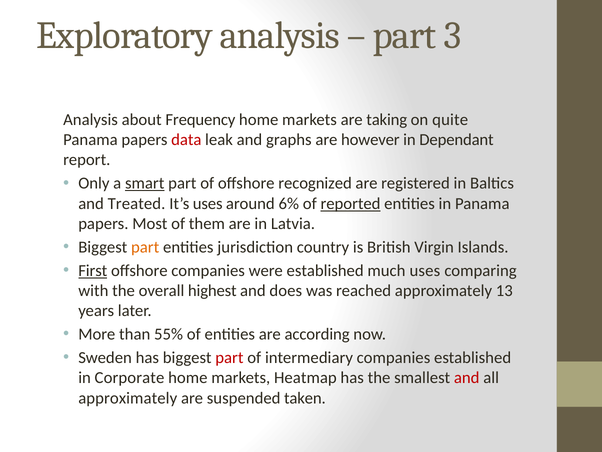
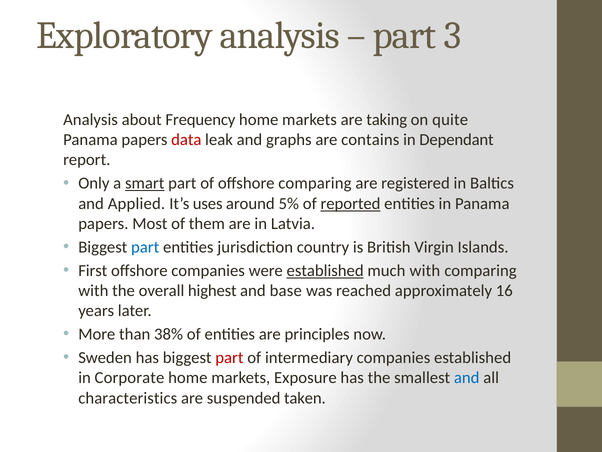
however: however -> contains (370, 140)
offshore recognized: recognized -> comparing (315, 183)
Treated: Treated -> Applied (136, 203)
6%: 6% -> 5% (289, 203)
part colour: orange -> blue (145, 247)
First underline: present -> none (93, 270)
established underline: none -> present (325, 270)
much uses: uses -> with (425, 270)
does: does -> base (286, 290)
13: 13 -> 16 (504, 290)
55%: 55% -> 38% (169, 334)
according: according -> principles (317, 334)
Heatmap: Heatmap -> Exposure (305, 377)
and colour: red -> blue (467, 377)
approximately: approximately -> characteristics (128, 398)
